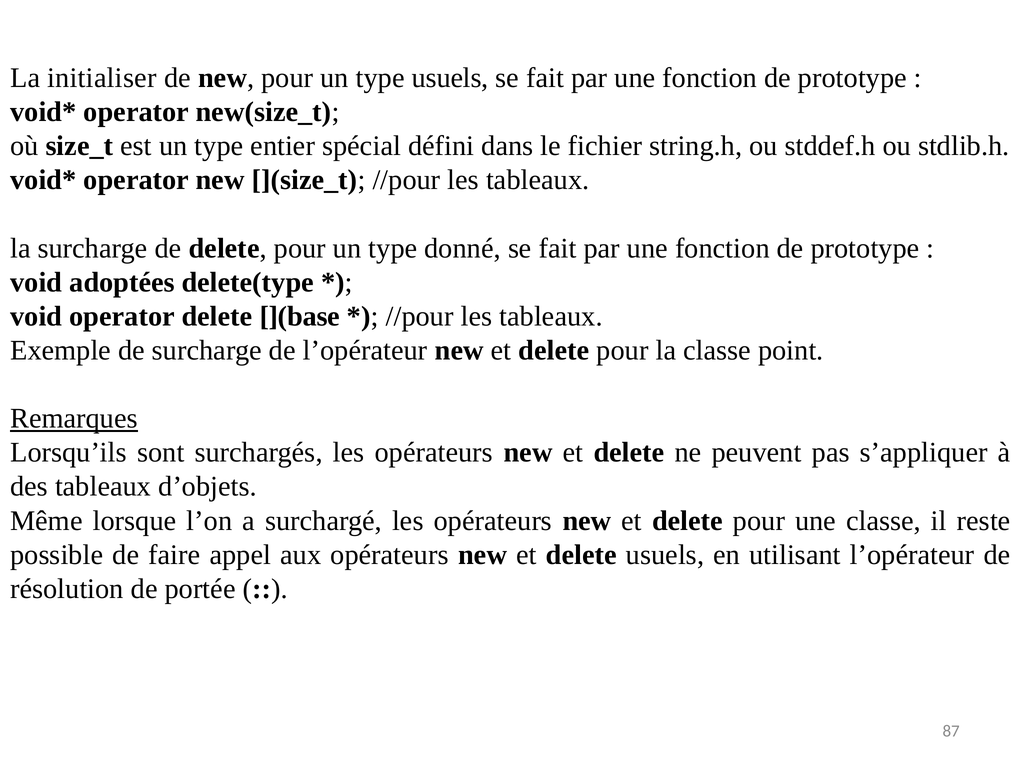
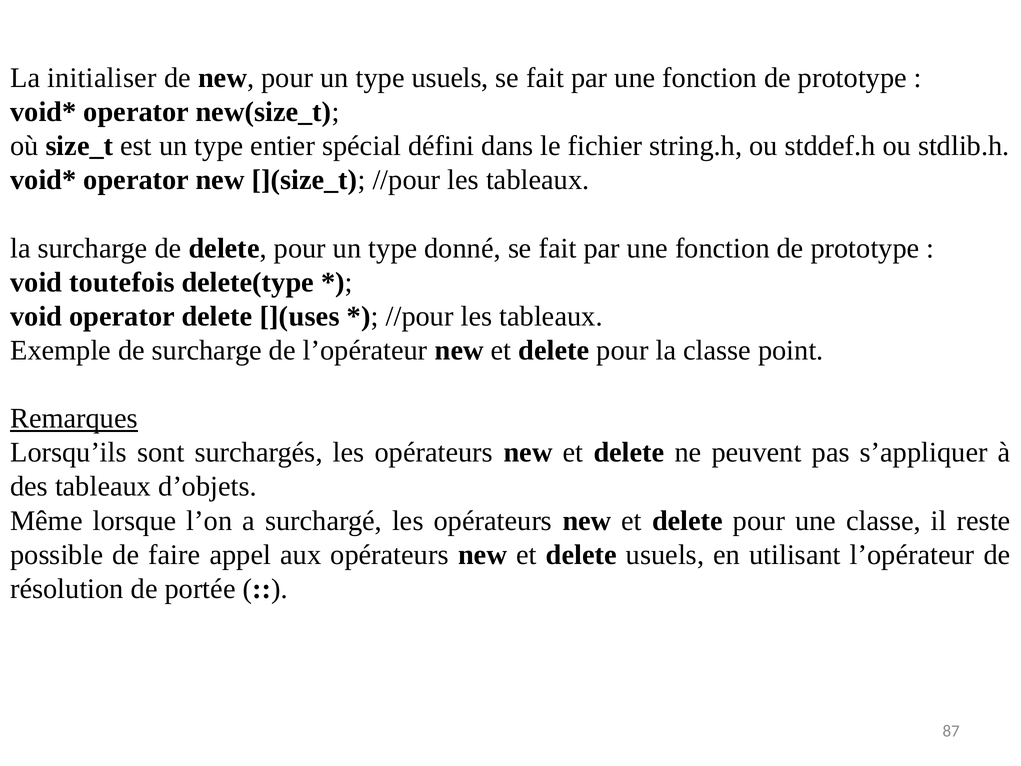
adoptées: adoptées -> toutefois (122, 282)
](base: ](base -> ](uses (300, 316)
